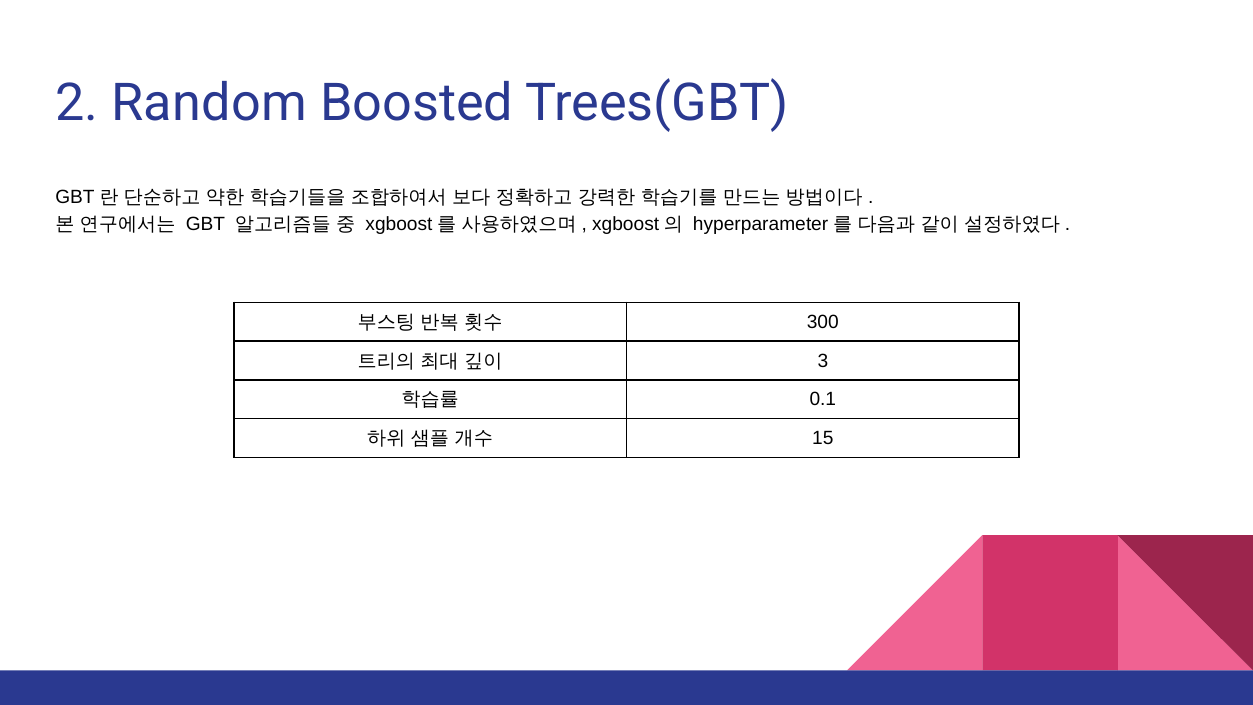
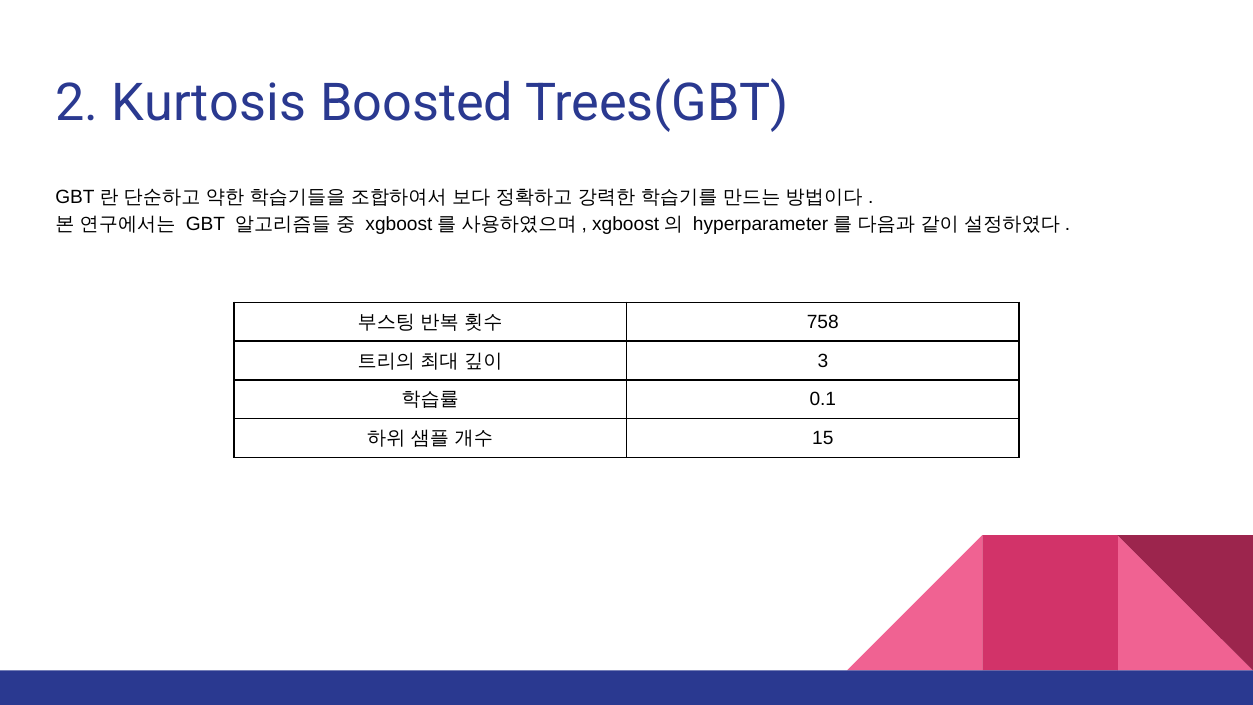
Random: Random -> Kurtosis (209, 104)
300: 300 -> 758 (823, 322)
